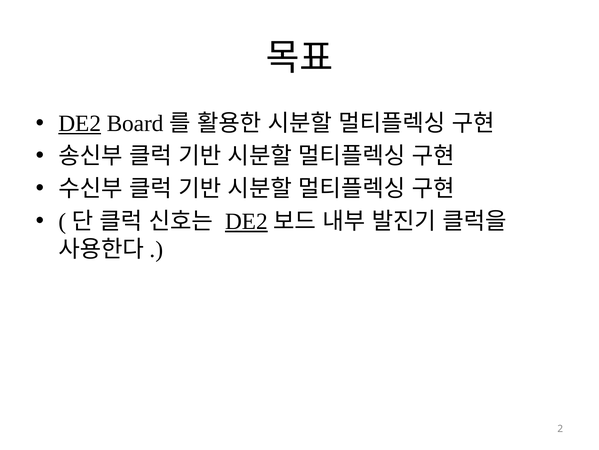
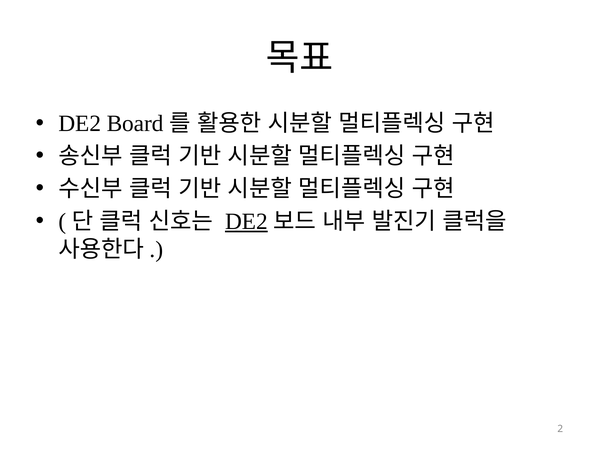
DE2 underline: present -> none (80, 123)
